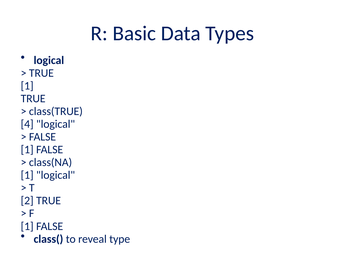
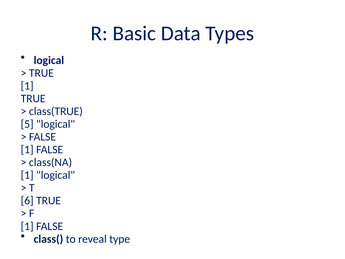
4: 4 -> 5 (27, 124)
2: 2 -> 6 (27, 200)
